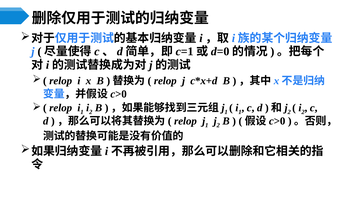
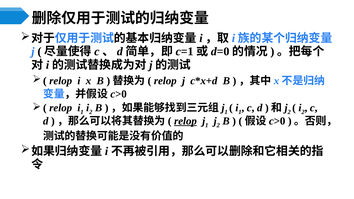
relop underline: none -> present (185, 121)
